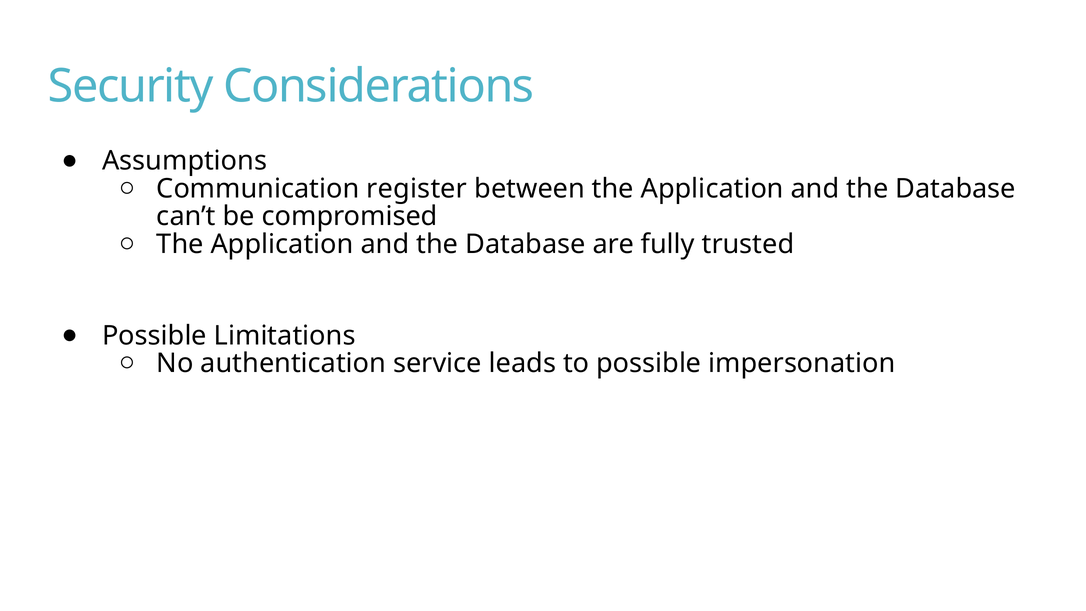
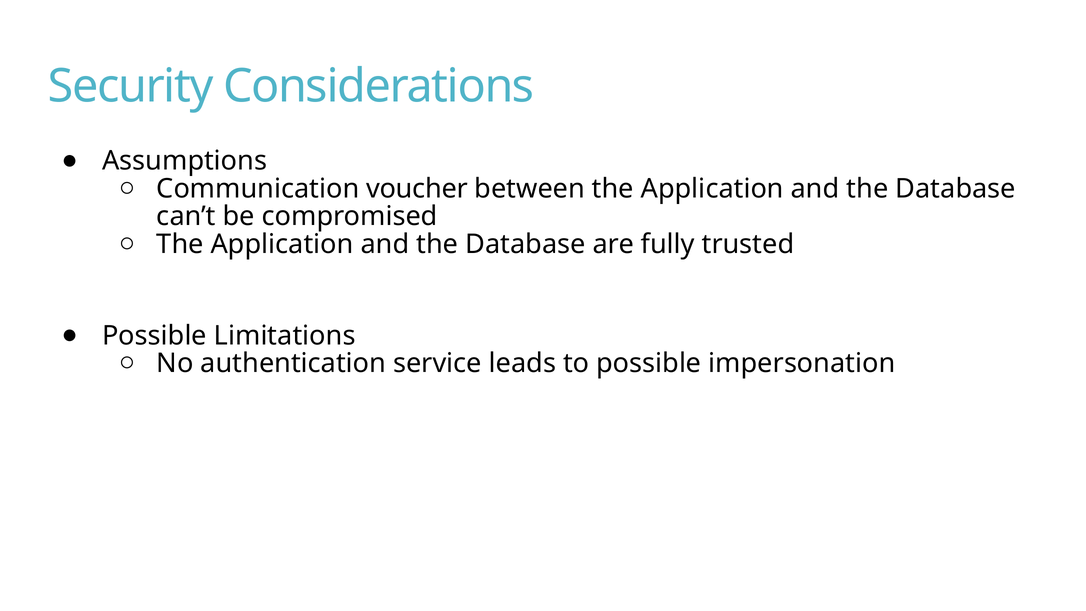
register: register -> voucher (417, 189)
